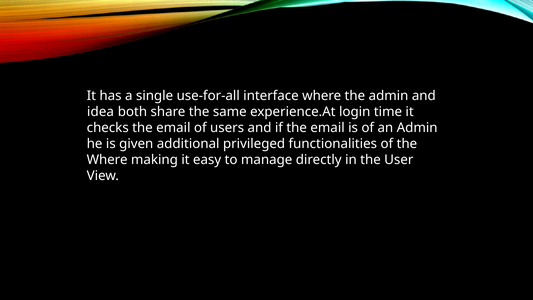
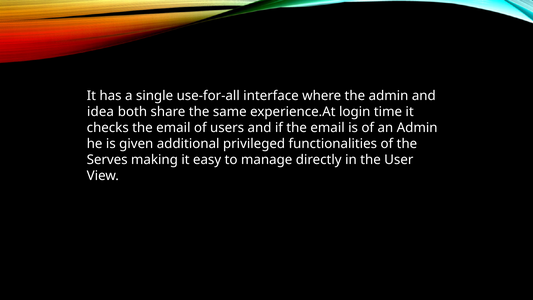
Where: Where -> Serves (107, 160)
